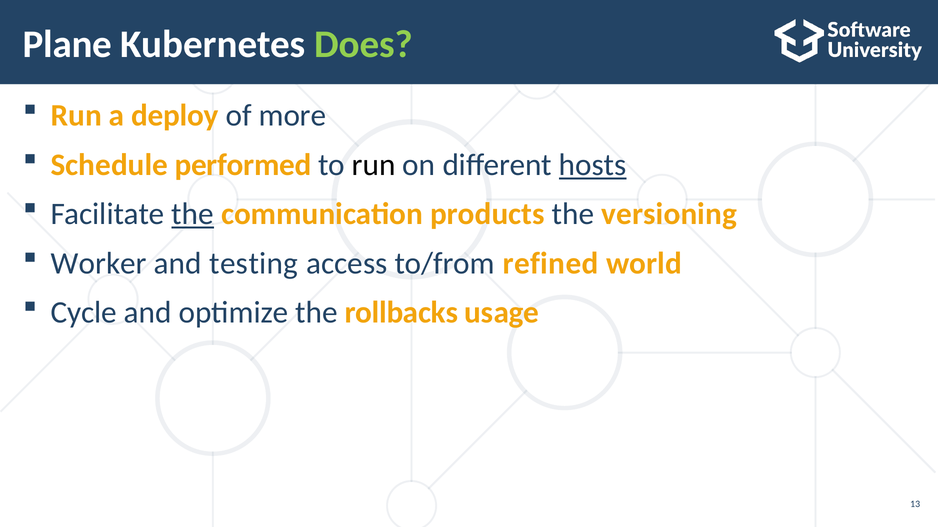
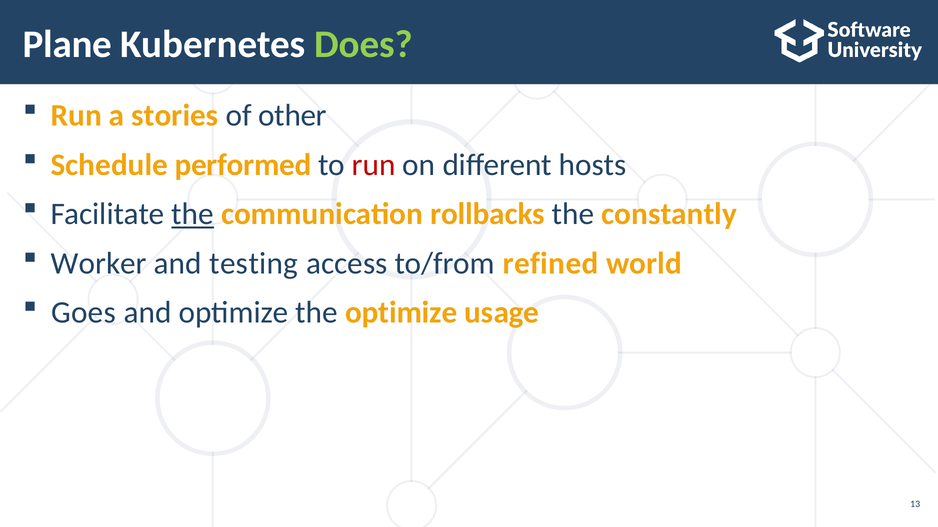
deploy: deploy -> stories (175, 116)
more: more -> other (293, 116)
run colour: black -> red (374, 165)
hosts underline: present -> none (593, 165)
products: products -> rollbacks (487, 214)
versioning: versioning -> constantly (669, 214)
Cycle: Cycle -> Goes (83, 313)
the rollbacks: rollbacks -> optimize (401, 313)
